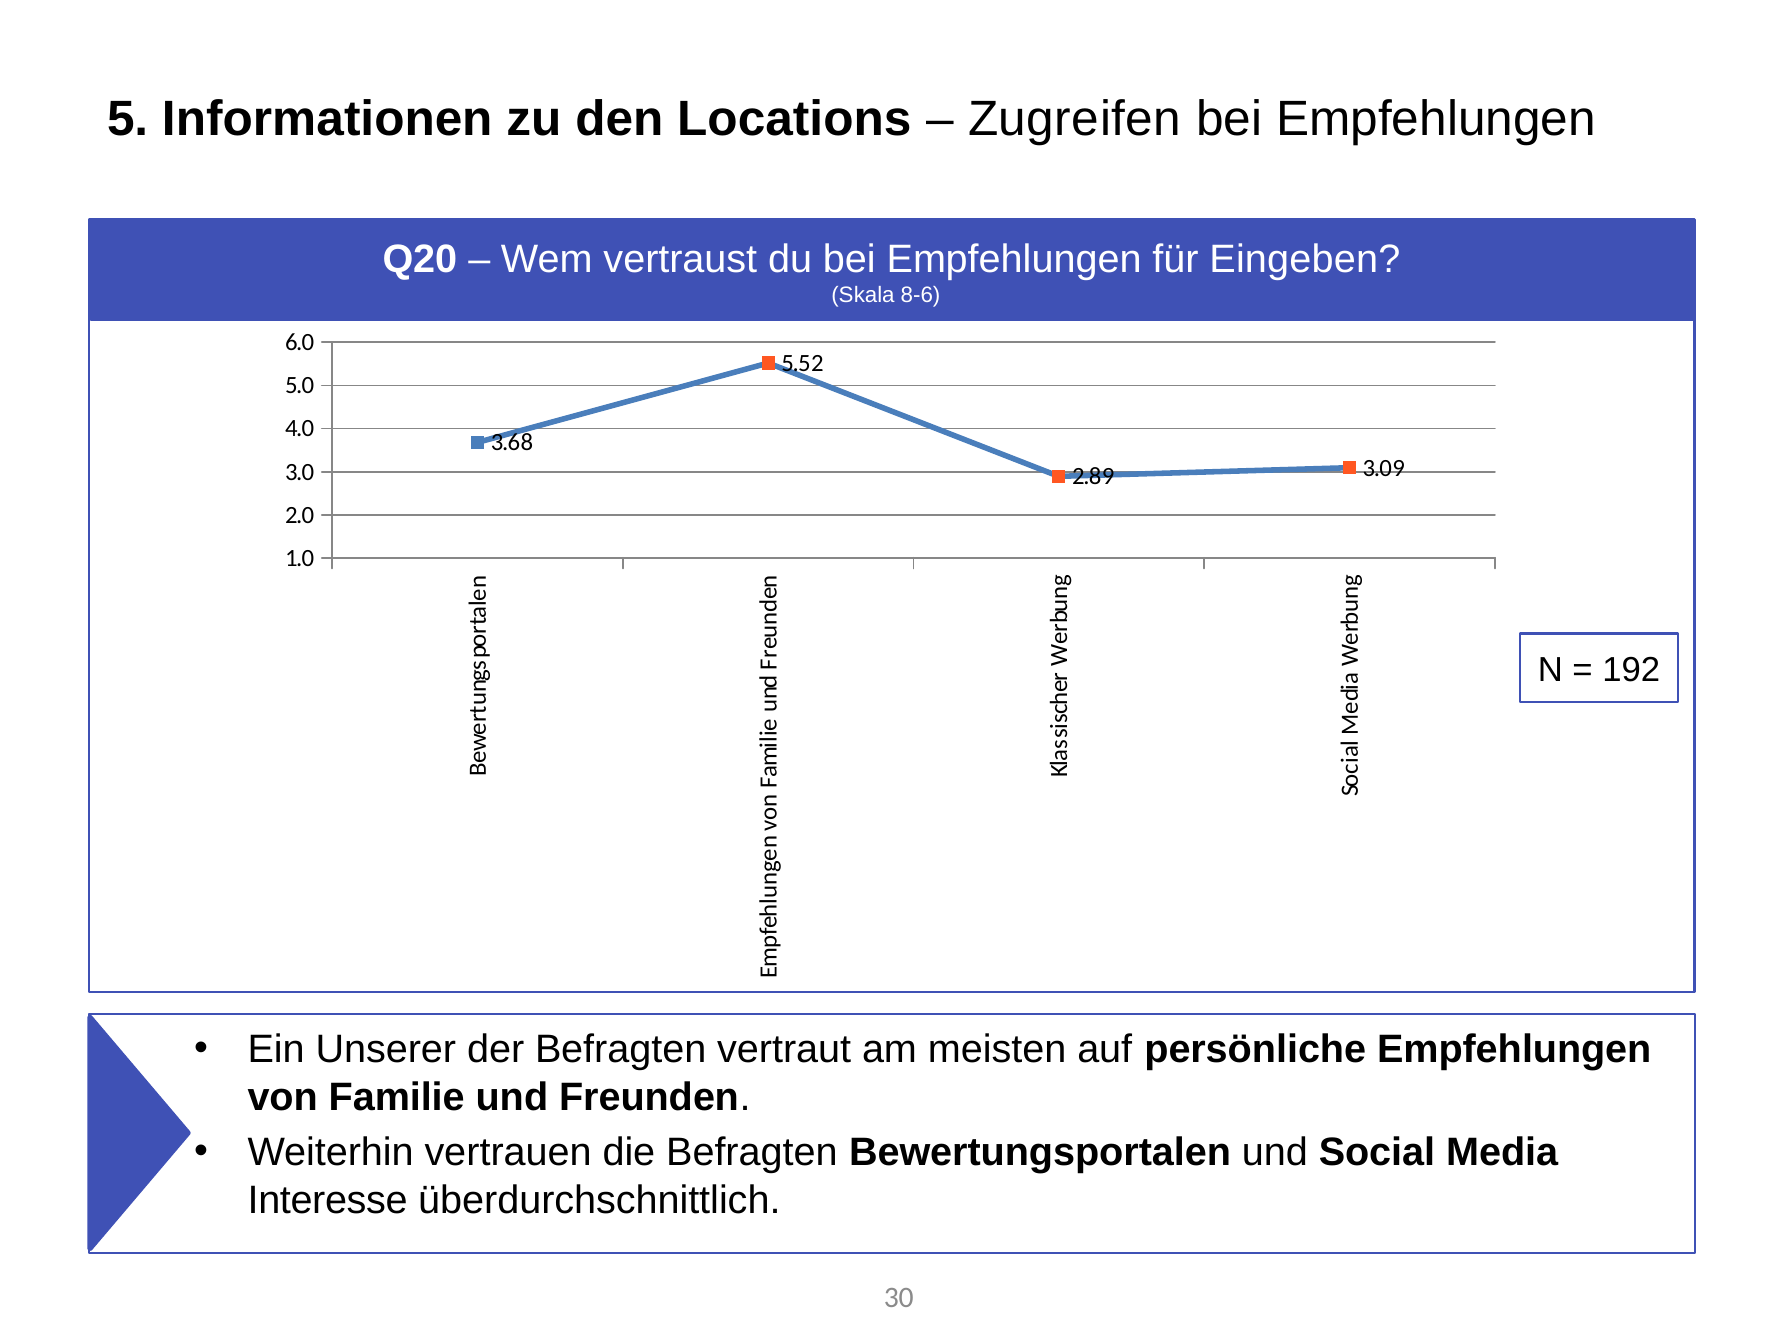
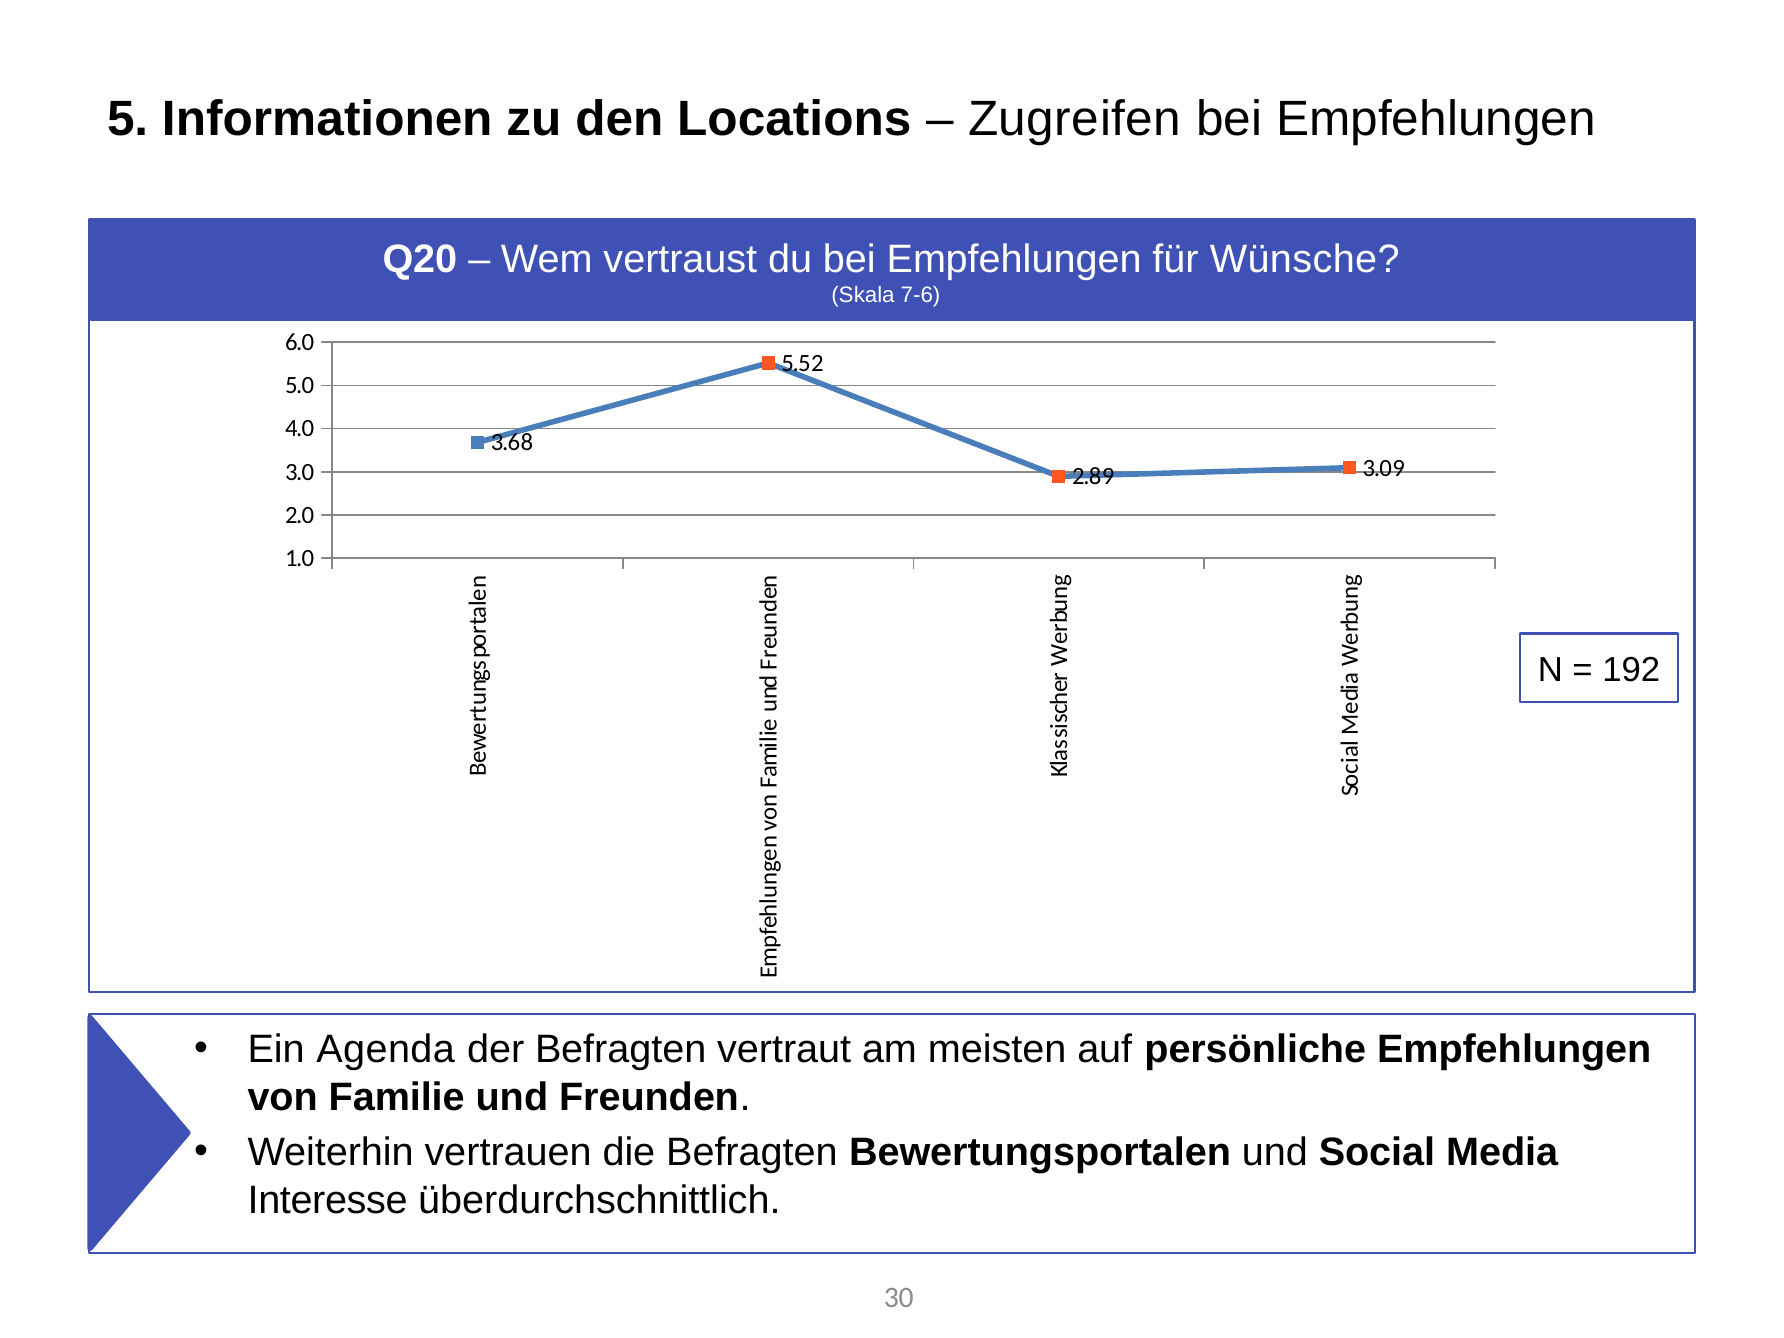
Eingeben: Eingeben -> Wünsche (1305, 259)
8-6: 8-6 -> 7-6 (921, 295)
Unserer: Unserer -> Agenda (386, 1049)
